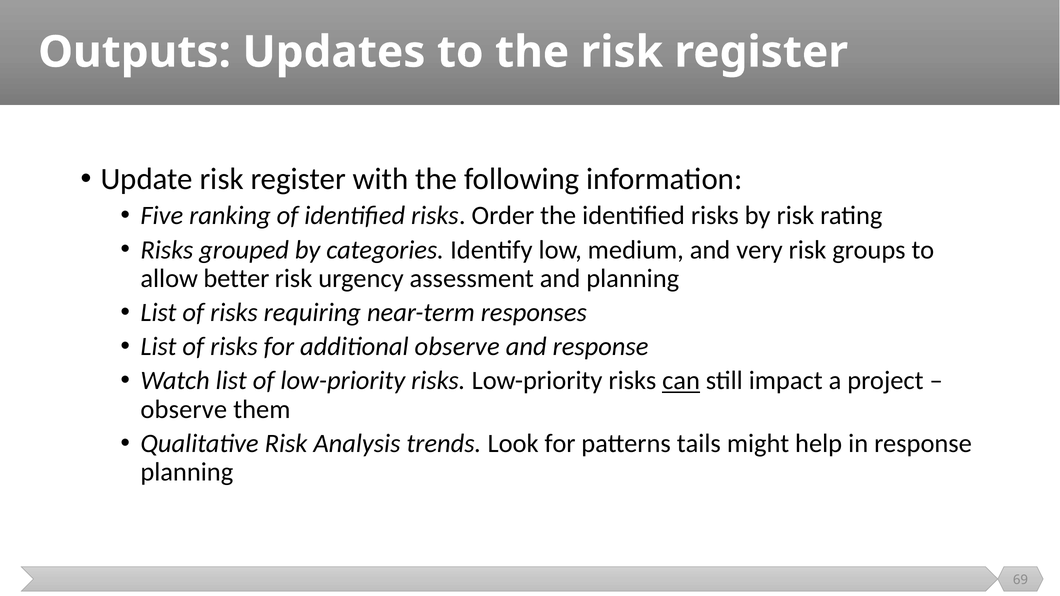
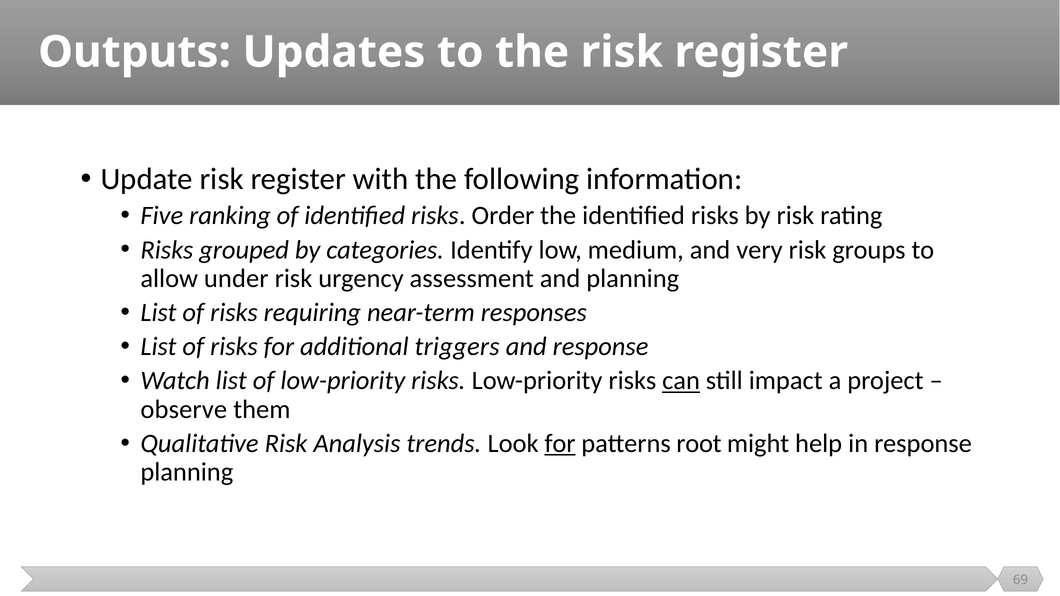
better: better -> under (236, 278)
additional observe: observe -> triggers (457, 347)
for underline: none -> present (560, 444)
tails: tails -> root (699, 444)
